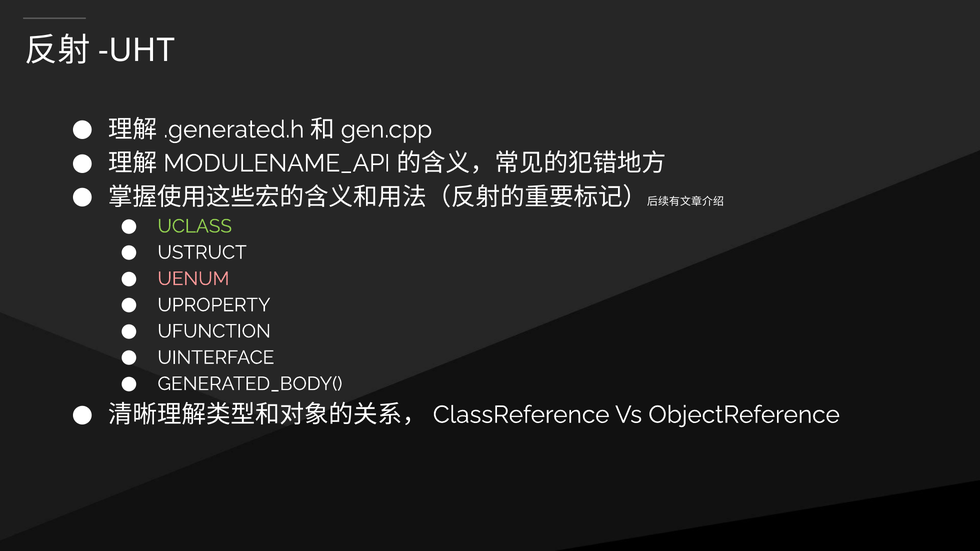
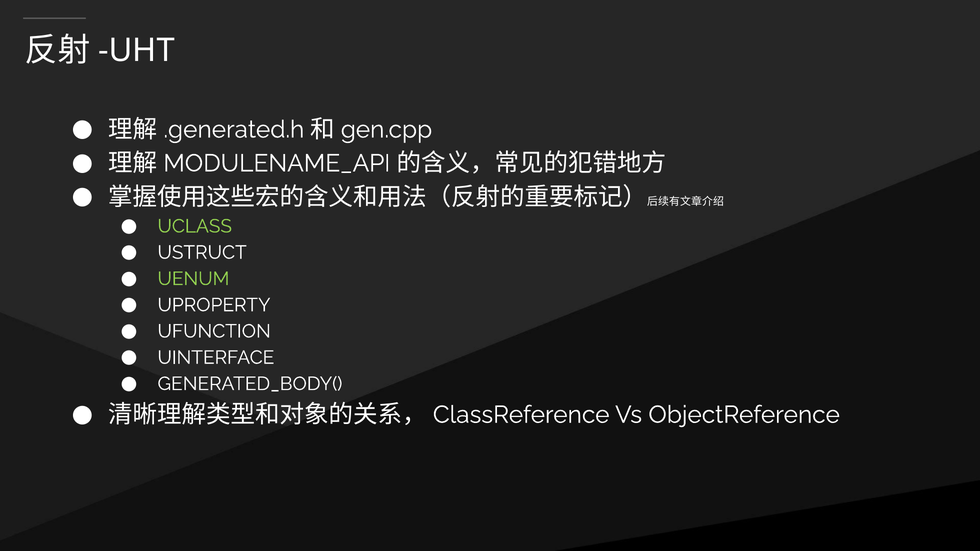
UENUM colour: pink -> light green (193, 279)
